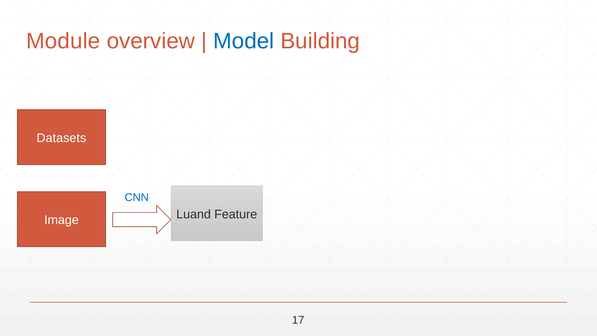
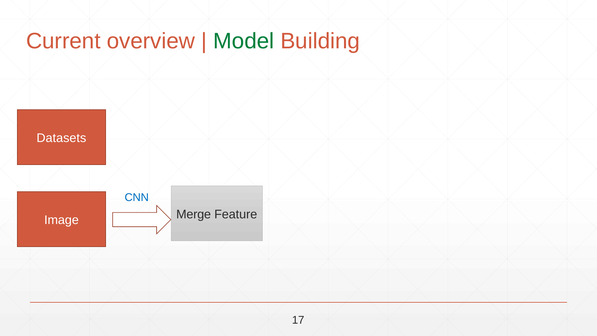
Module: Module -> Current (63, 41)
Model colour: blue -> green (244, 41)
Luand: Luand -> Merge (194, 214)
